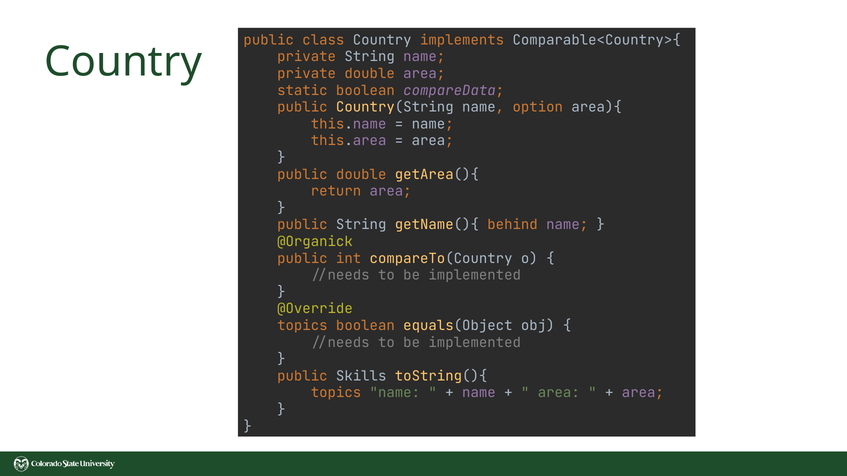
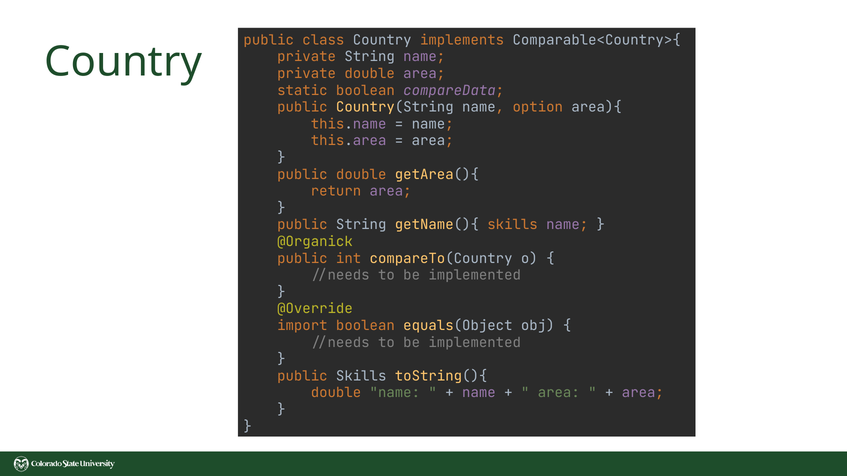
getName(){ behind: behind -> skills (513, 225)
topics: topics -> import (302, 326)
topics: topics -> double (336, 393)
